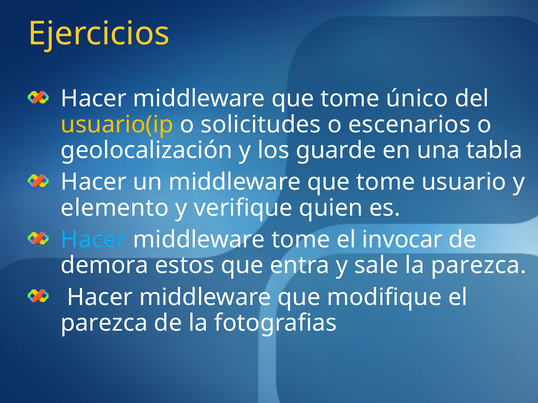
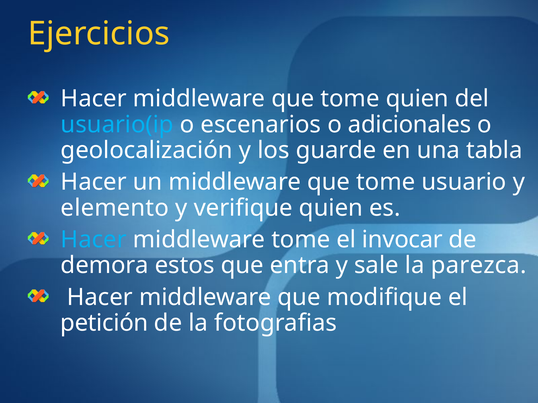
tome único: único -> quien (417, 99)
usuario(ip colour: yellow -> light blue (117, 125)
solicitudes: solicitudes -> escenarios (261, 125)
escenarios: escenarios -> adicionales (410, 125)
parezca: parezca -> petición (104, 323)
